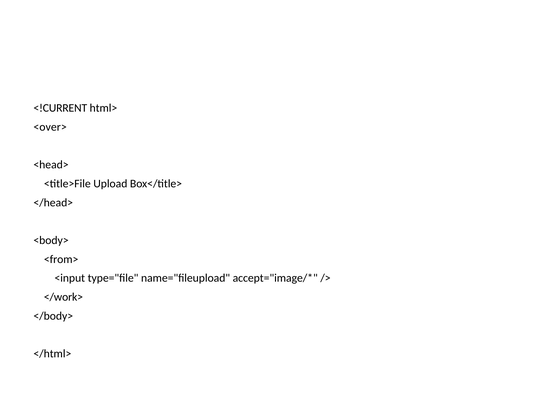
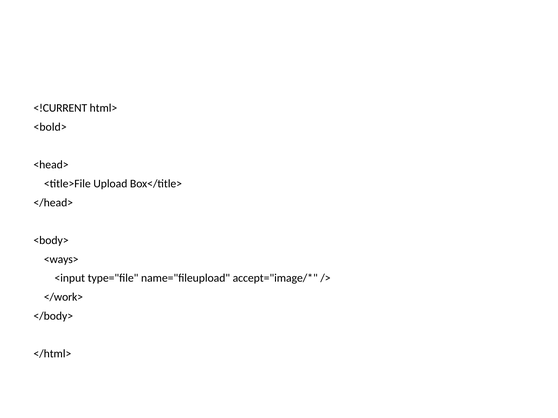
<over>: <over> -> <bold> (50, 127)
<from>: <from> -> <ways> (61, 260)
